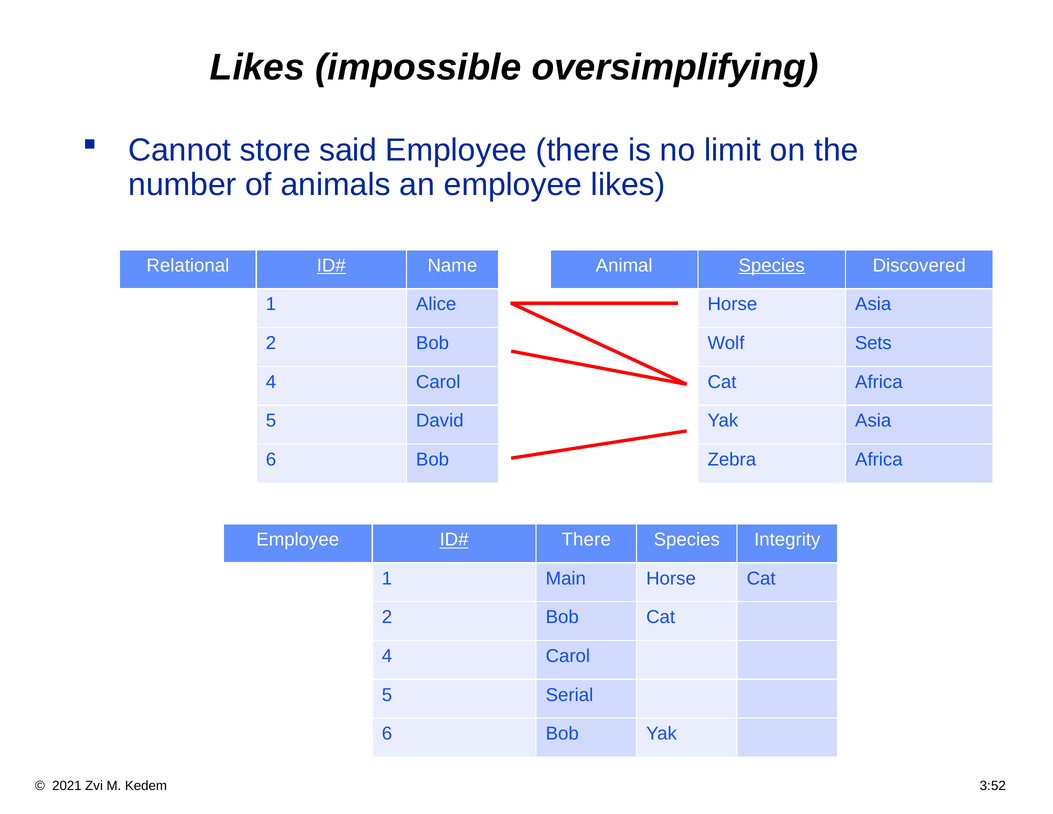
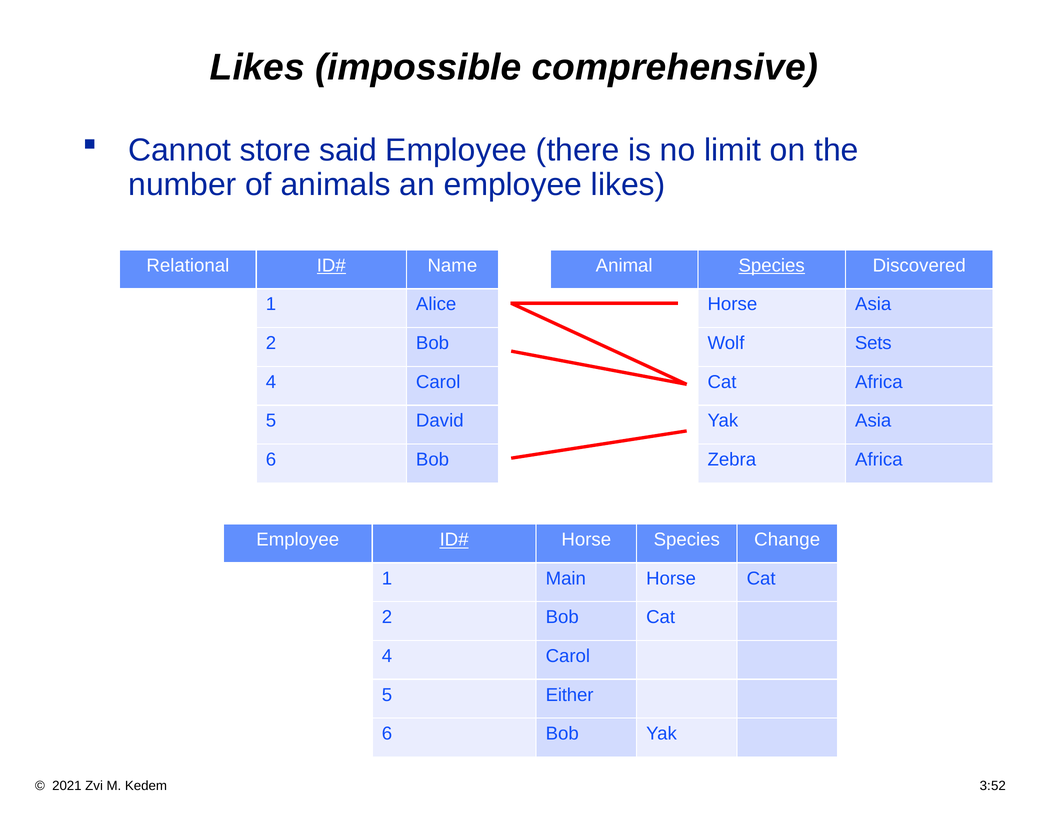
oversimplifying: oversimplifying -> comprehensive (675, 68)
There: There -> Horse (586, 539)
Integrity: Integrity -> Change (787, 539)
Serial: Serial -> Either (570, 695)
